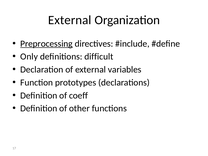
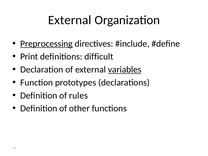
Only: Only -> Print (29, 57)
variables underline: none -> present (125, 70)
coeff: coeff -> rules (78, 95)
